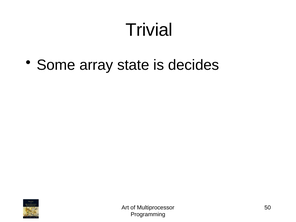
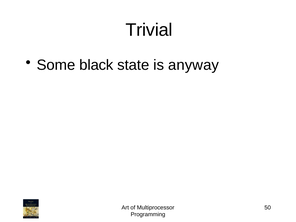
array: array -> black (96, 65)
decides: decides -> anyway (194, 65)
